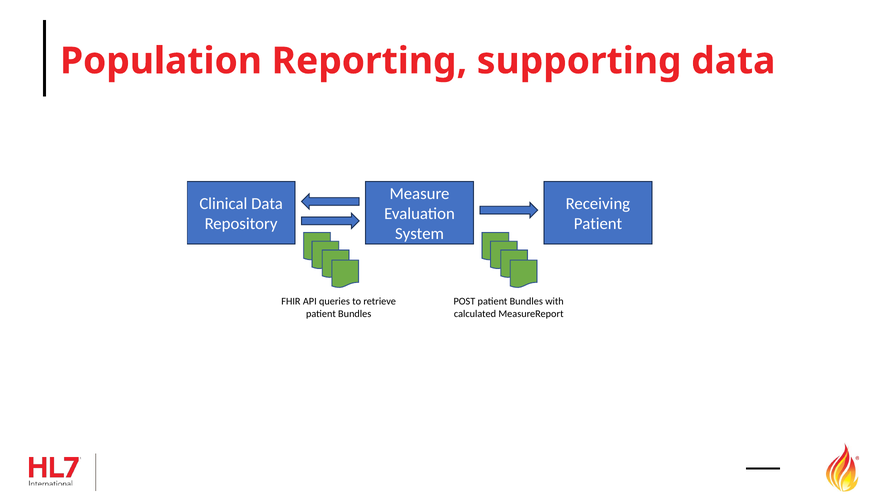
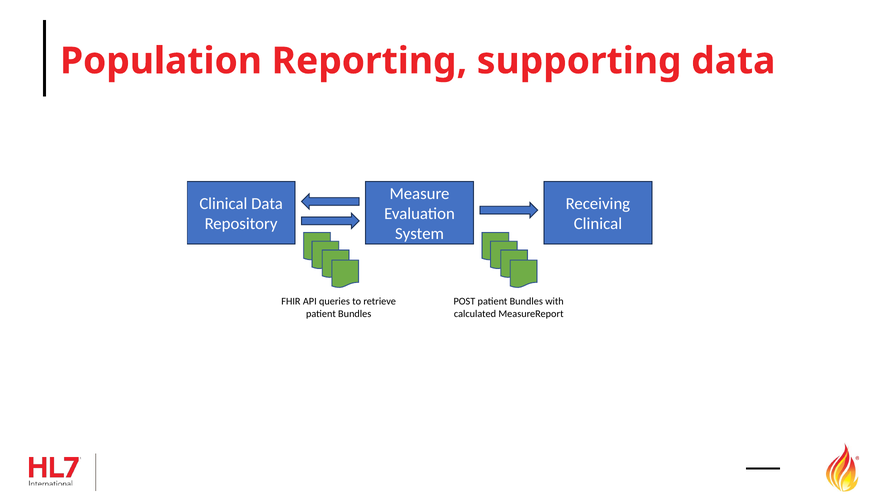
Patient: Patient -> Clinical (598, 224)
